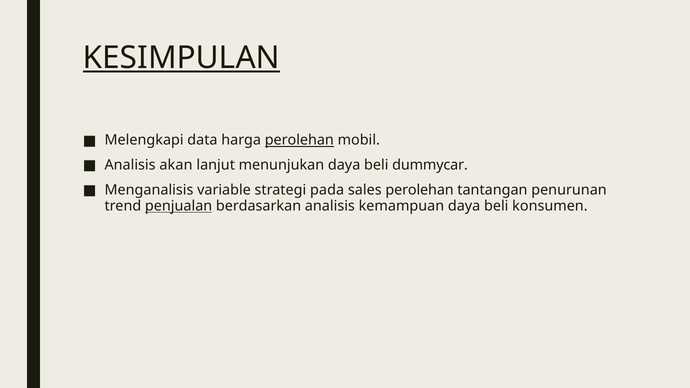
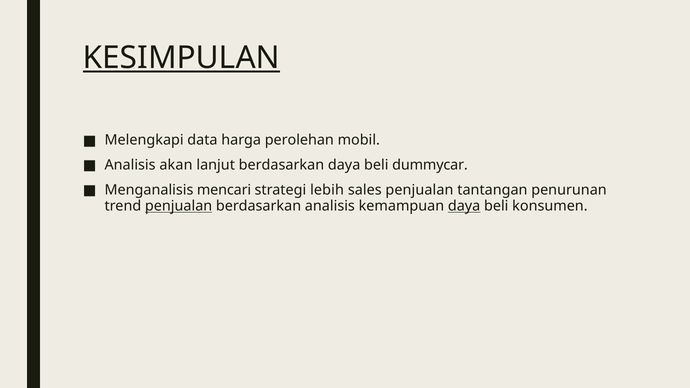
perolehan underline: present -> none (299, 140)
lanjut menunjukan: menunjukan -> berdasarkan (281, 165)
variable: variable -> mencari (224, 190)
pada: pada -> lebih (327, 190)
sales perolehan: perolehan -> penjualan (419, 190)
daya underline: none -> present (464, 206)
